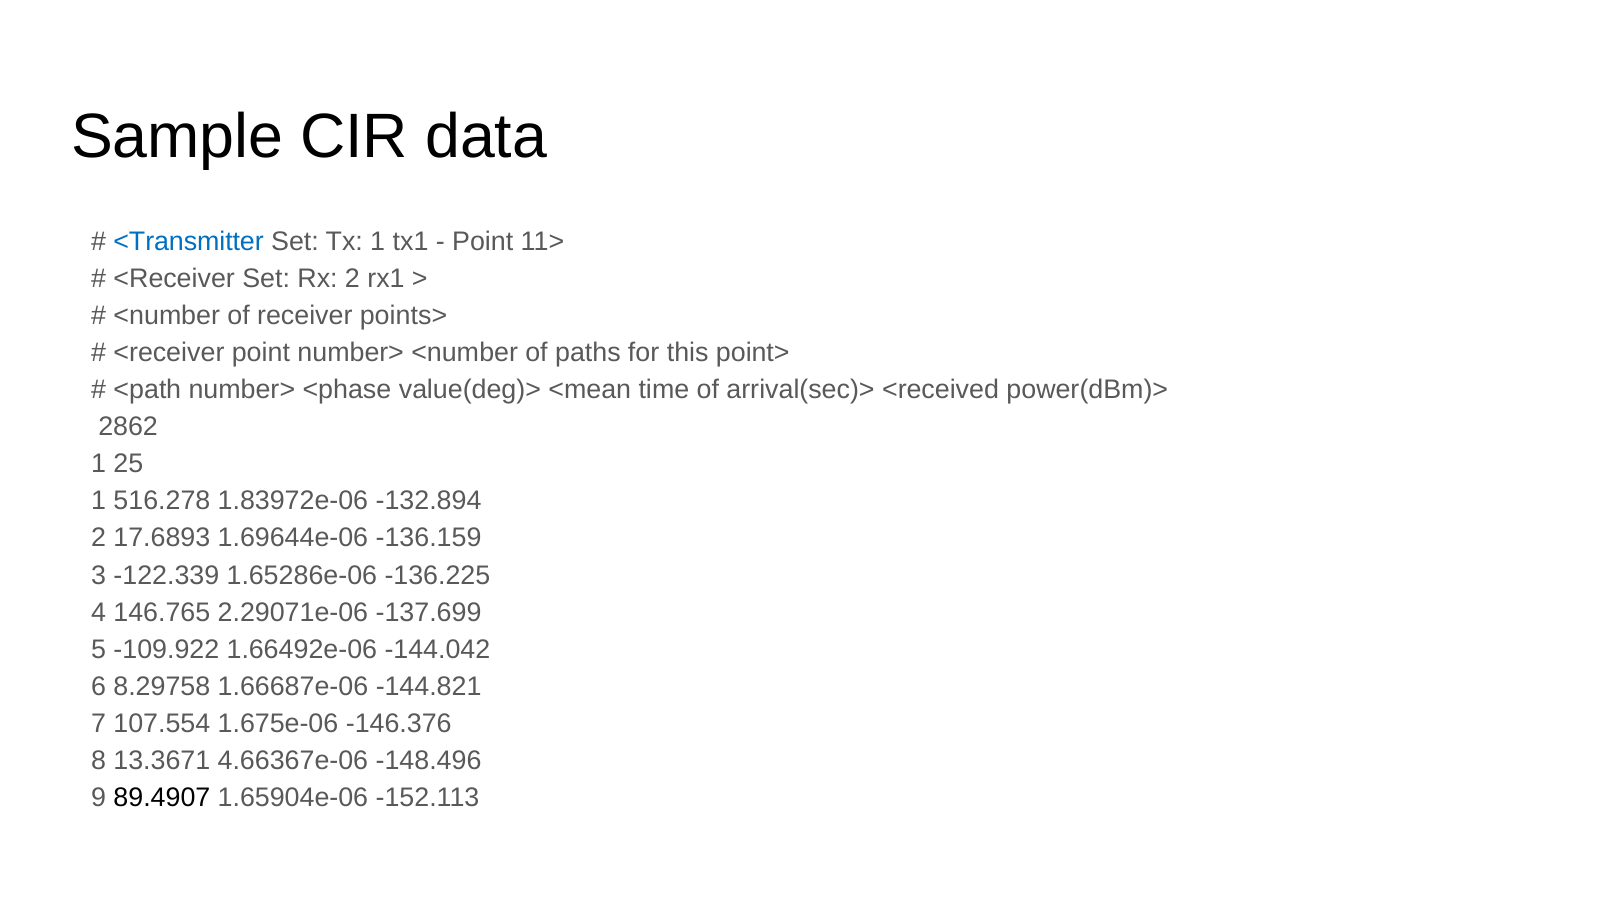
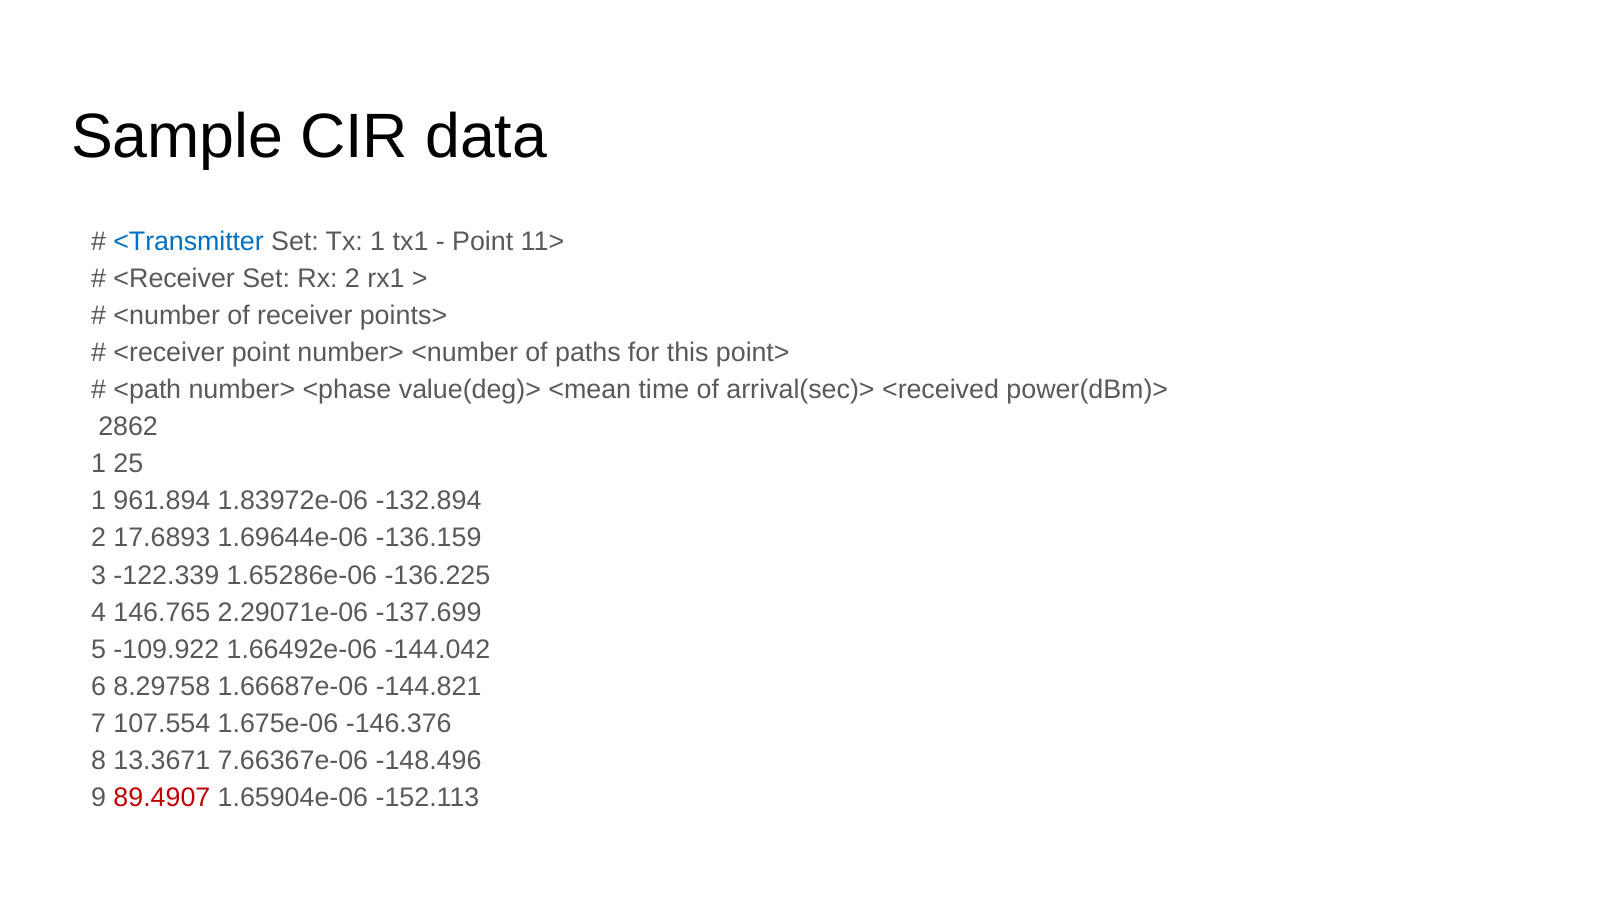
516.278: 516.278 -> 961.894 (162, 501)
4.66367e-06: 4.66367e-06 -> 7.66367e-06 (293, 760)
89.4907 colour: black -> red (162, 798)
